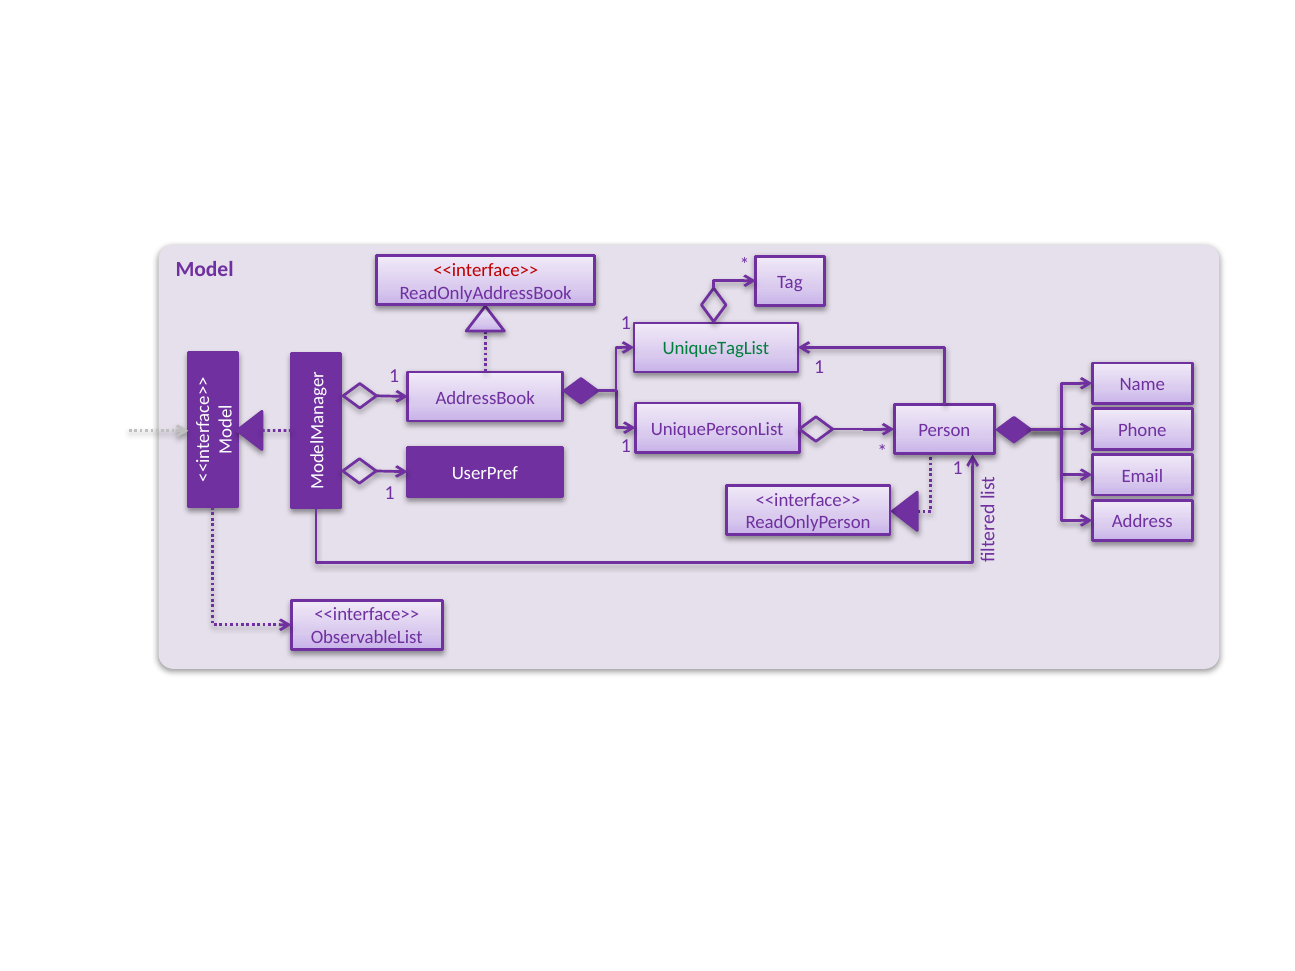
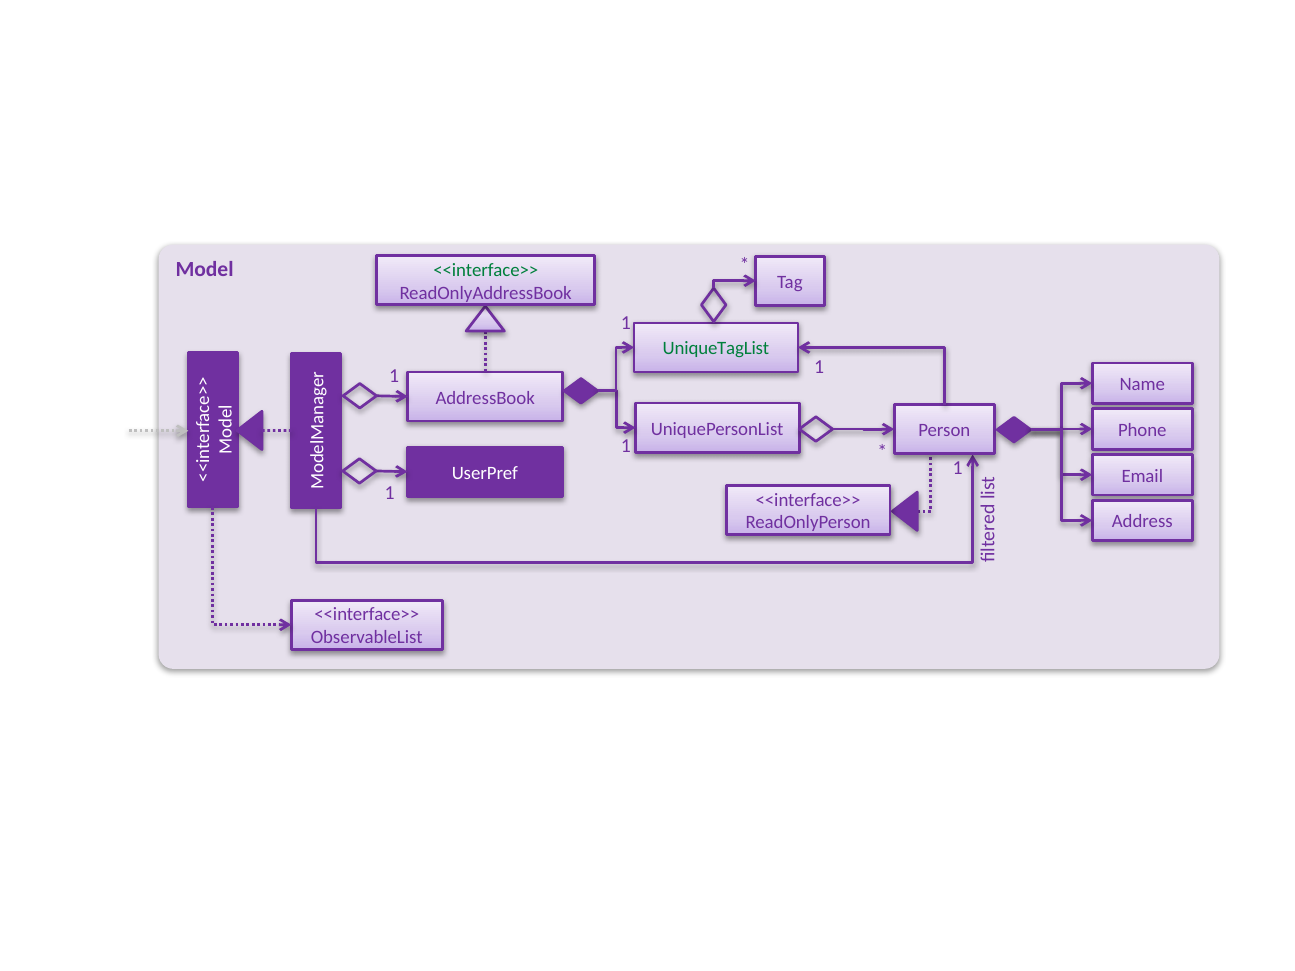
<<interface>> colour: red -> green (486, 270)
